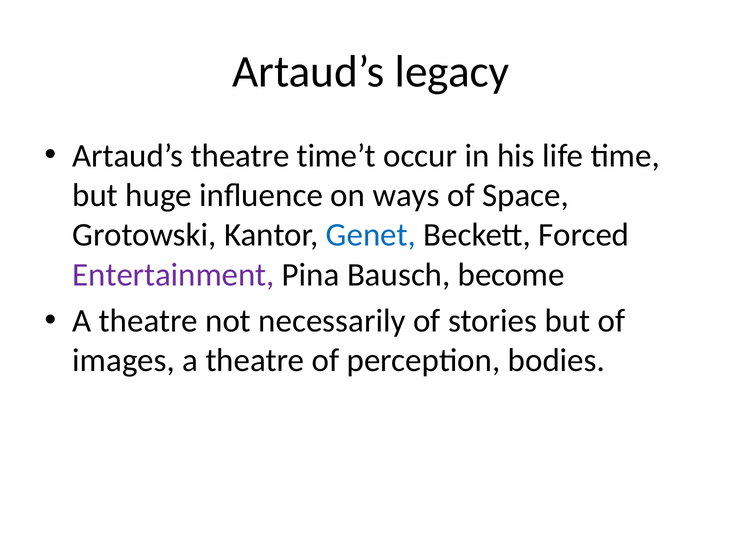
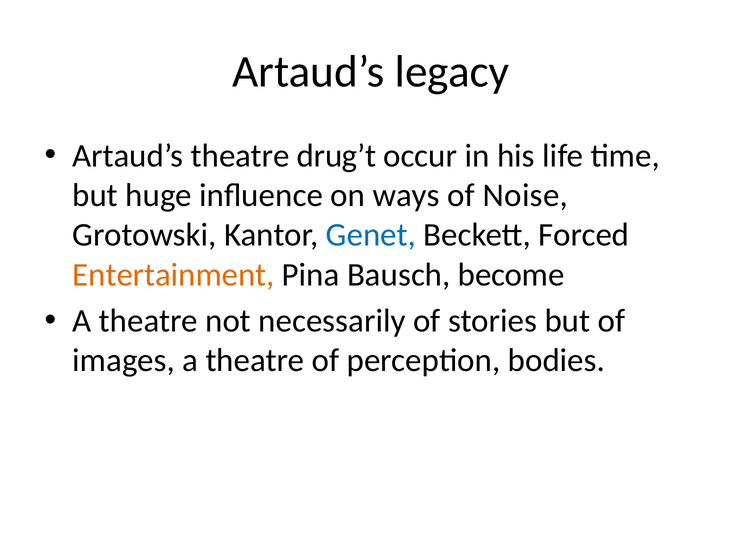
time’t: time’t -> drug’t (336, 156)
Space: Space -> Noise (525, 195)
Entertainment colour: purple -> orange (173, 274)
